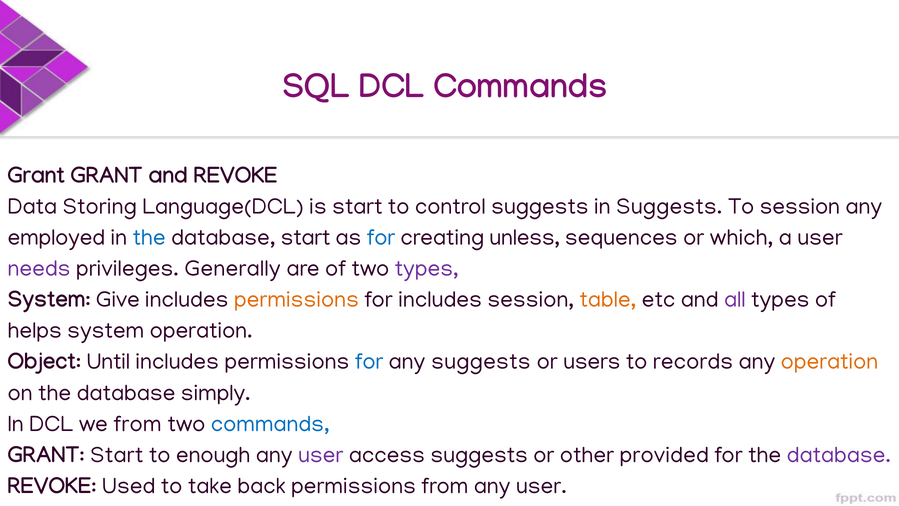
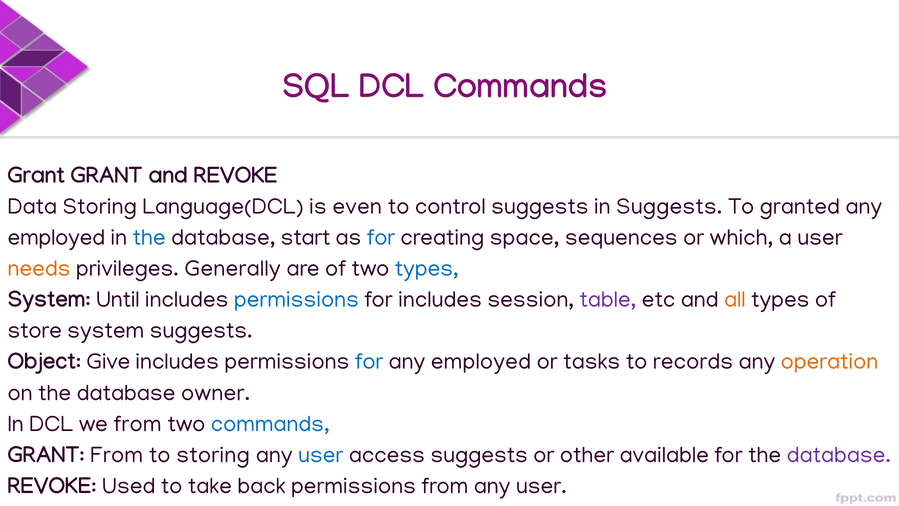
is start: start -> even (357, 206)
To session: session -> granted (800, 206)
unless: unless -> space (525, 237)
needs colour: purple -> orange (39, 268)
types colour: purple -> blue (427, 268)
Give: Give -> Until (118, 299)
permissions colour: orange -> blue (296, 299)
table colour: orange -> purple (608, 299)
all colour: purple -> orange (735, 299)
helps: helps -> store (35, 330)
system operation: operation -> suggests (201, 330)
Until: Until -> Give (108, 361)
suggests: suggests -> employed (481, 361)
users: users -> tasks (592, 361)
simply: simply -> owner (216, 392)
GRANT Start: Start -> From (117, 454)
to enough: enough -> storing (213, 454)
user colour: purple -> blue (321, 454)
provided: provided -> available (664, 454)
